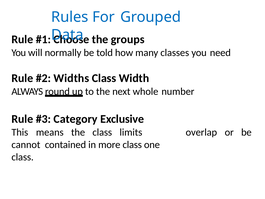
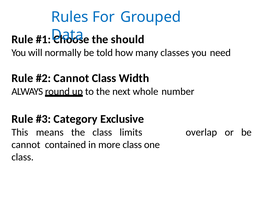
groups: groups -> should (128, 39)
Widths: Widths -> Cannot (71, 78)
